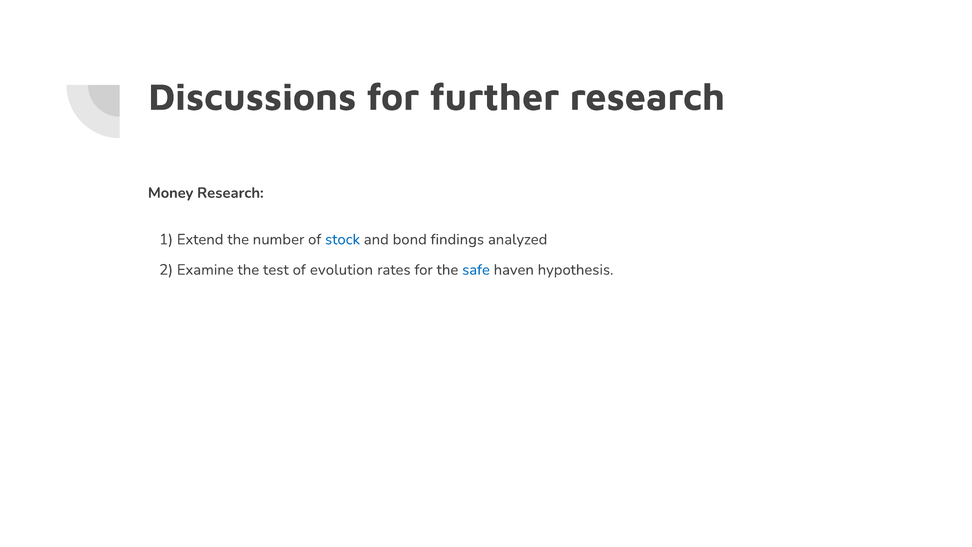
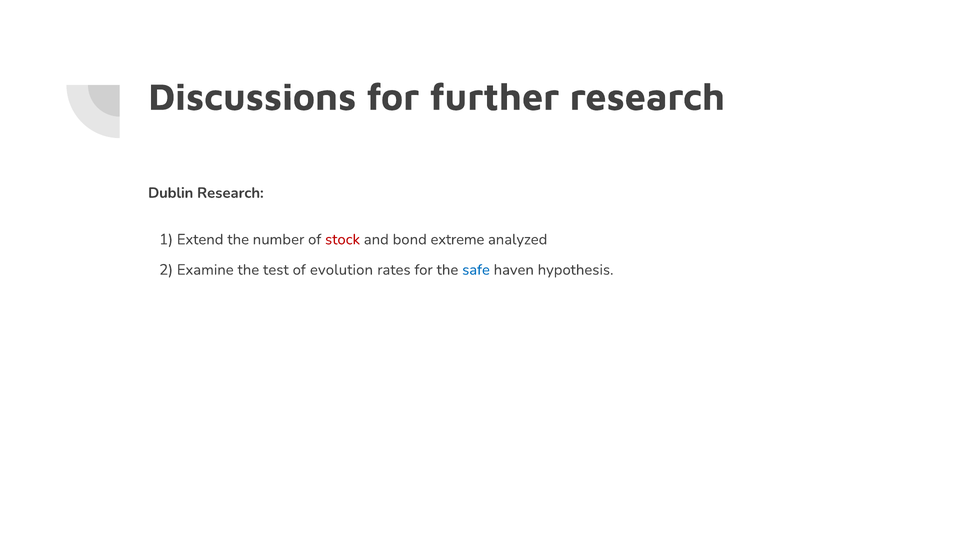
Money: Money -> Dublin (171, 193)
stock colour: blue -> red (343, 239)
findings: findings -> extreme (457, 239)
